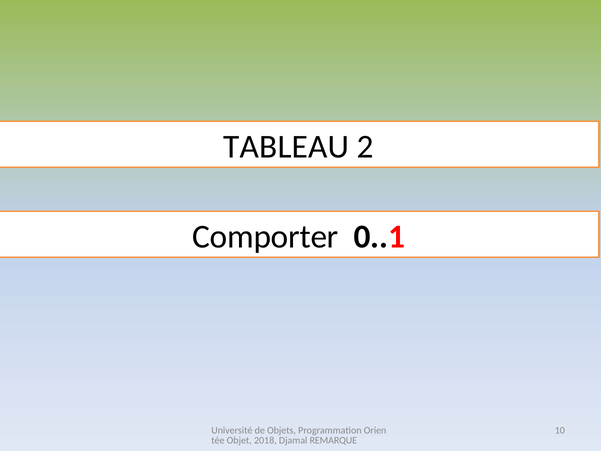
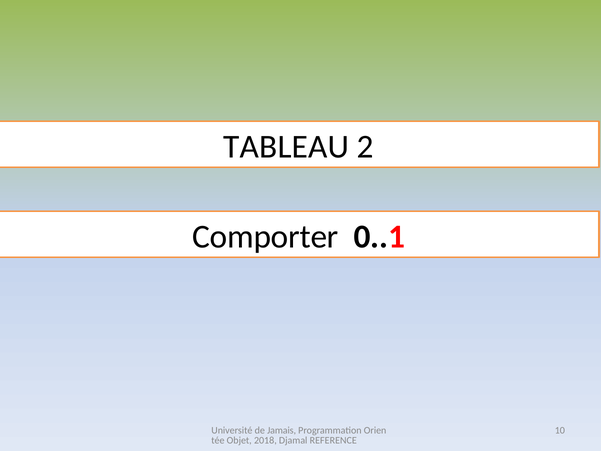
Objets: Objets -> Jamais (282, 430)
REMARQUE: REMARQUE -> REFERENCE (333, 440)
